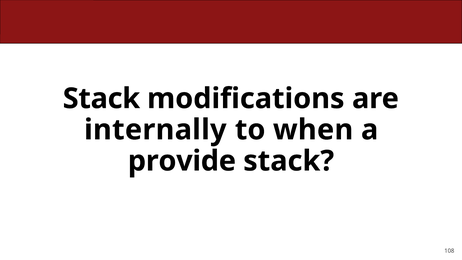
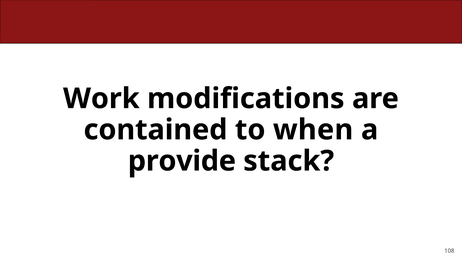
Stack: Stack -> Work (101, 99)
internally: internally -> contained (156, 130)
